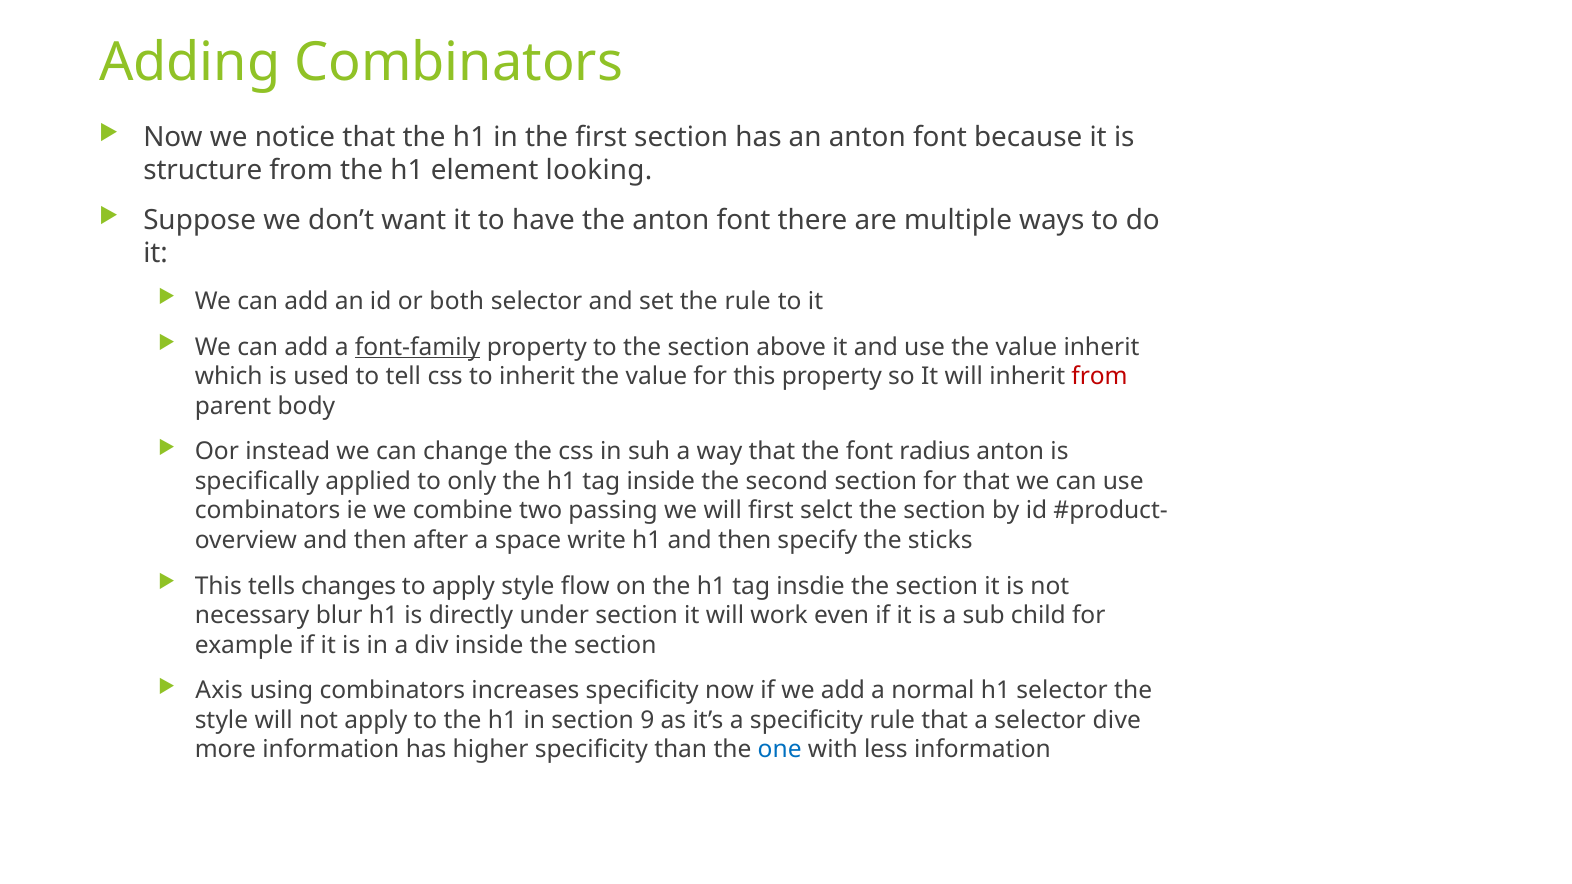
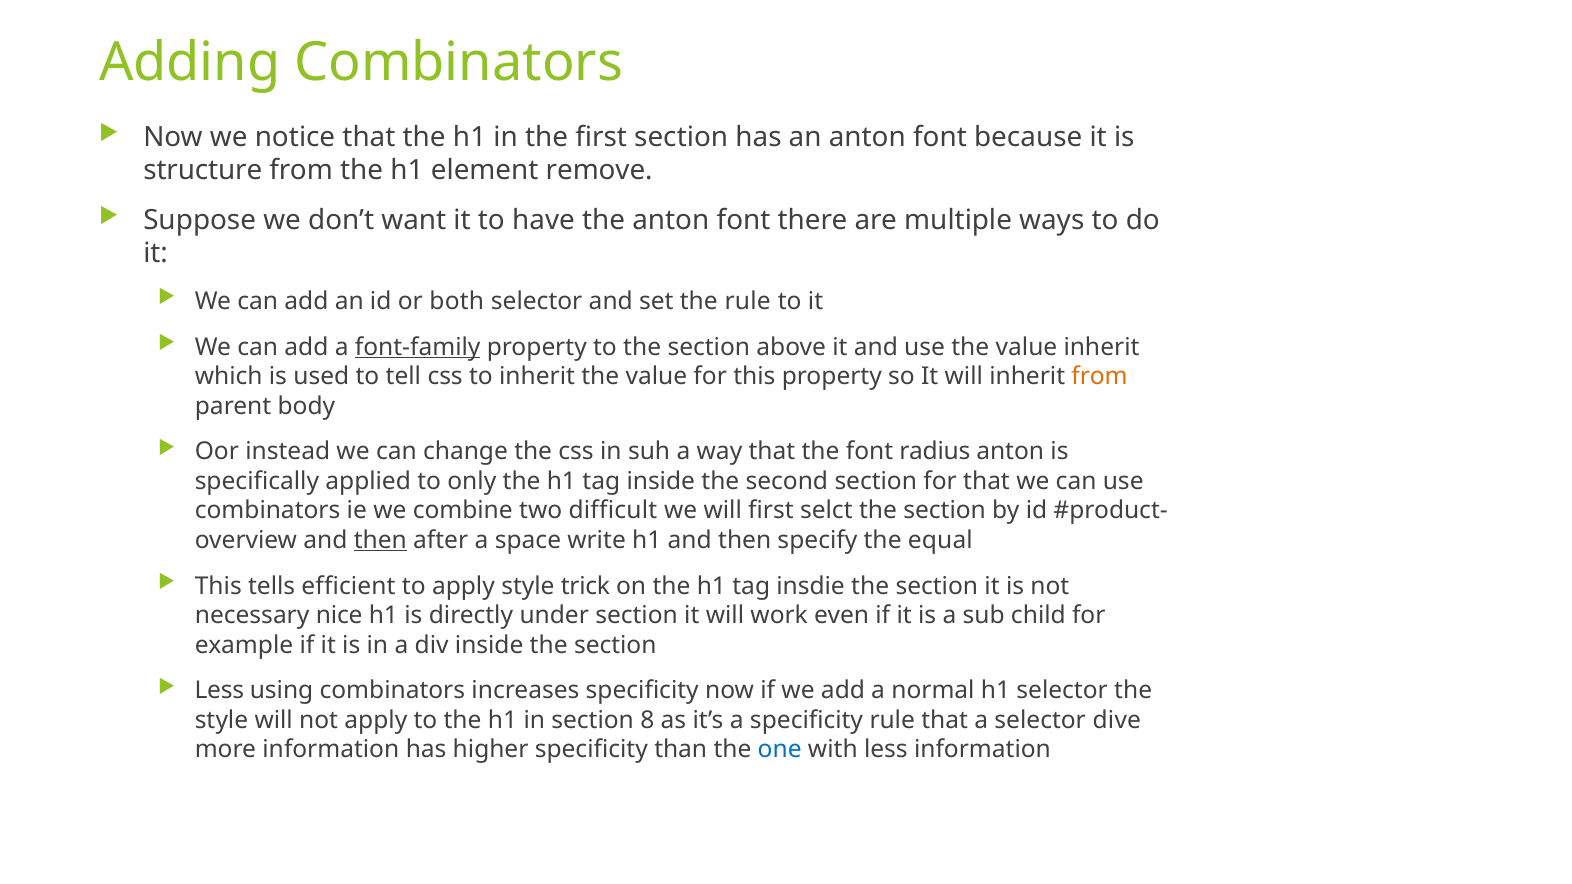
looking: looking -> remove (599, 170)
from colour: red -> orange (1099, 377)
passing: passing -> difficult (613, 511)
then underline: none -> present (380, 540)
sticks: sticks -> equal (940, 540)
changes: changes -> efficient (349, 586)
flow: flow -> trick (585, 586)
blur: blur -> nice (339, 616)
Axis: Axis -> Less (219, 691)
9: 9 -> 8 (647, 720)
